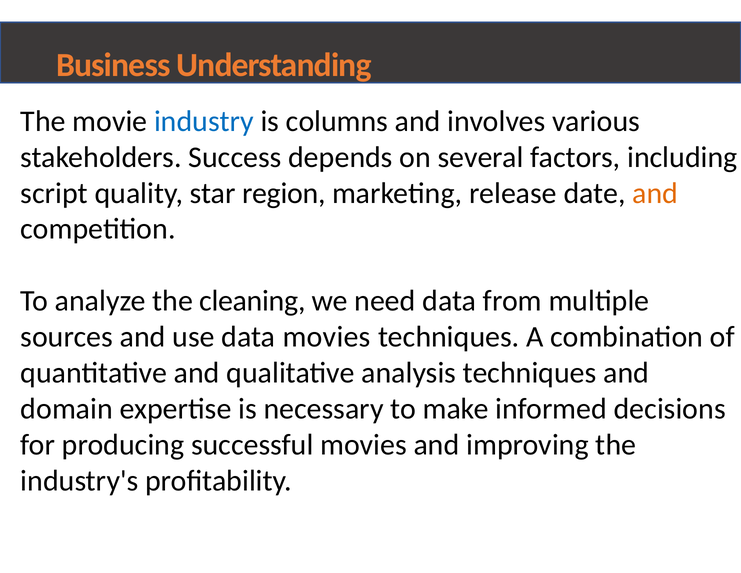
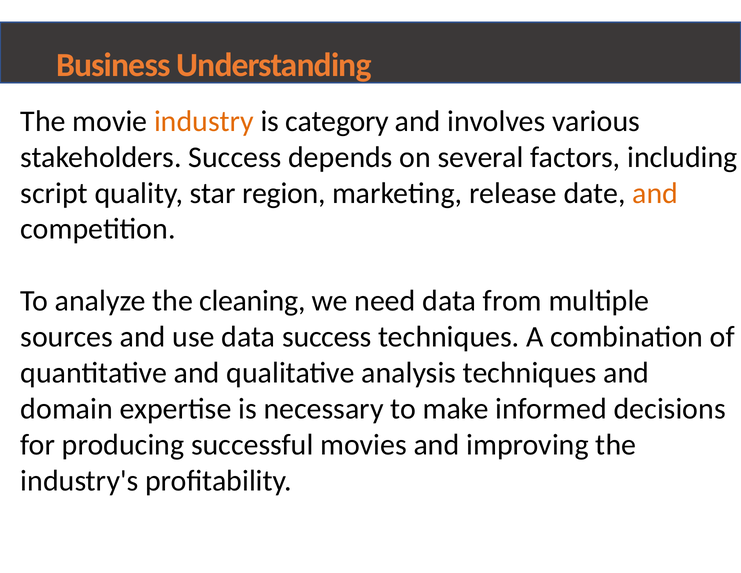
industry colour: blue -> orange (204, 121)
columns: columns -> category (337, 121)
data movies: movies -> success (327, 337)
